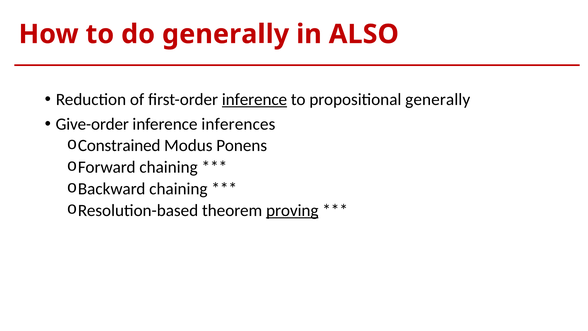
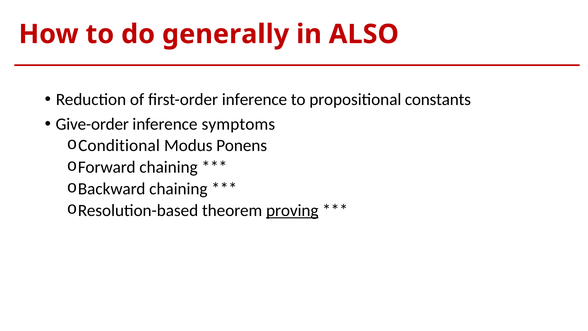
inference underline: present -> none (254, 99)
propositional generally: generally -> constants (438, 99)
inferences: inferences -> symptoms (238, 124)
Constrained: Constrained -> Conditional (119, 146)
